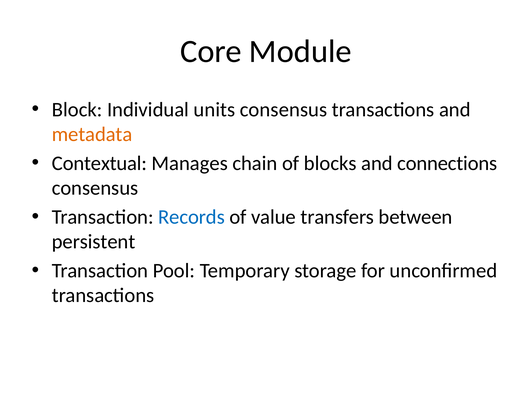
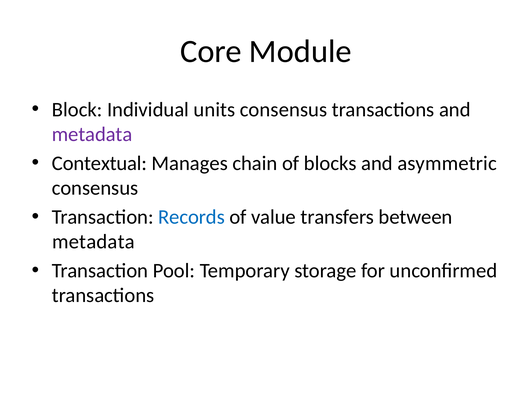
metadata colour: orange -> purple (92, 134)
connections: connections -> asymmetric (447, 163)
persistent: persistent -> metadata (93, 242)
